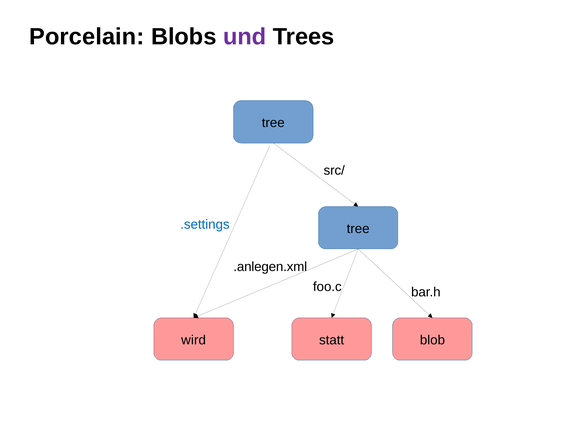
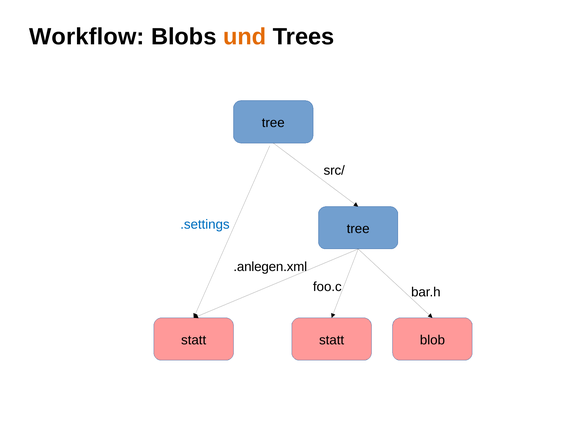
Porcelain: Porcelain -> Workflow (87, 37)
und colour: purple -> orange (245, 37)
wird: wird -> statt (194, 341)
